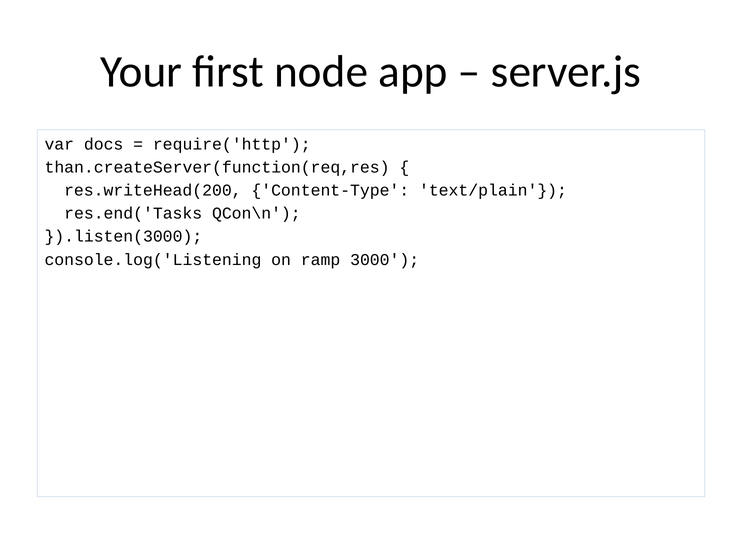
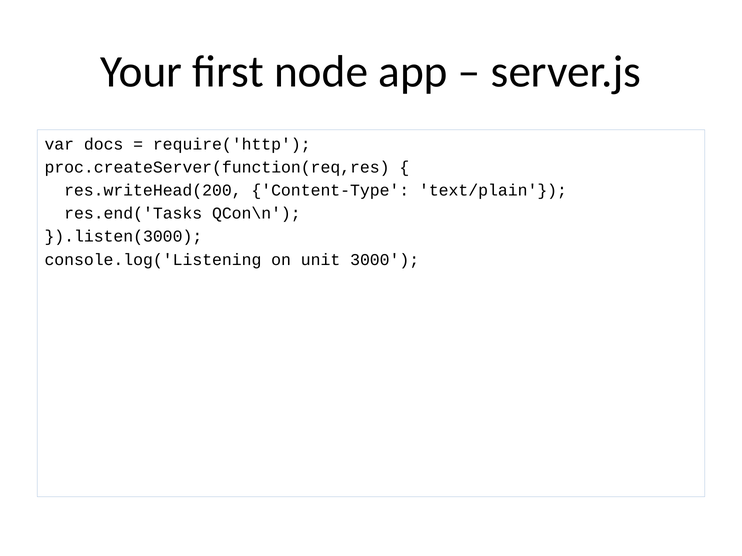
than.createServer(function(req,res: than.createServer(function(req,res -> proc.createServer(function(req,res (217, 168)
ramp: ramp -> unit (321, 260)
